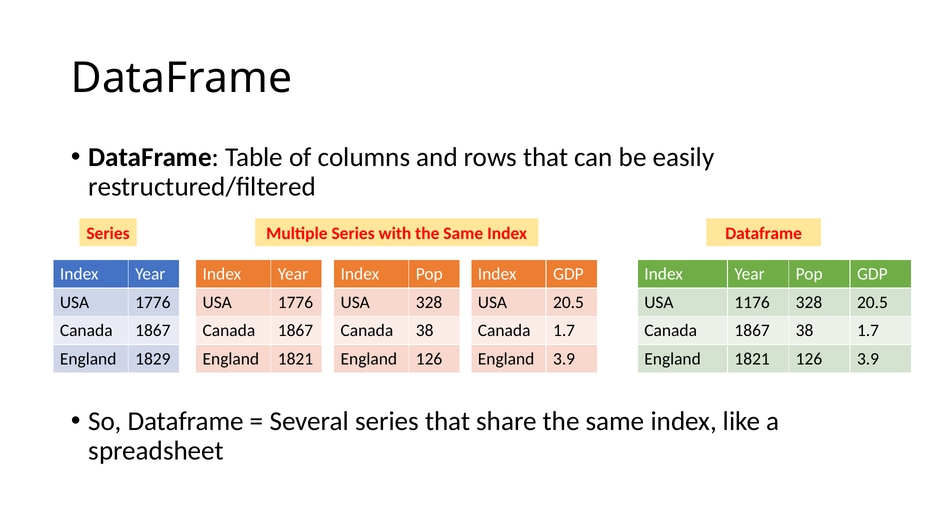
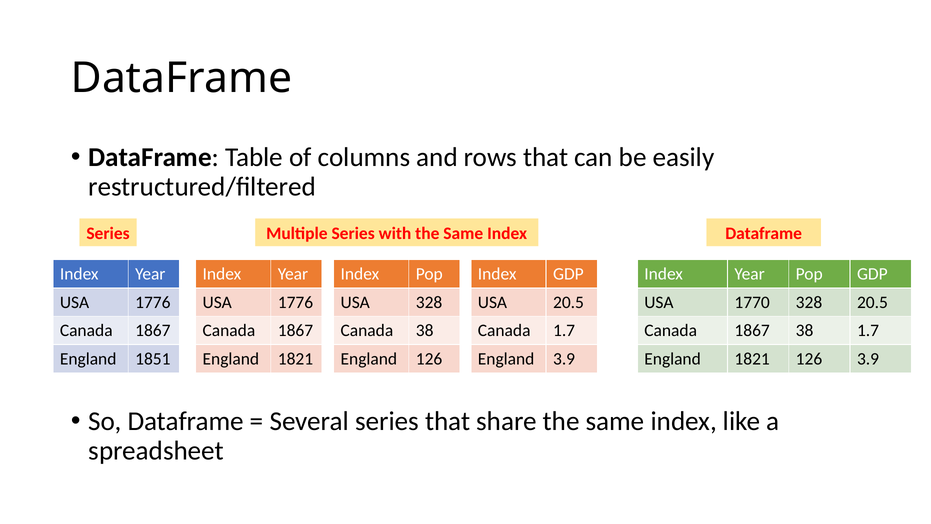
1176: 1176 -> 1770 (752, 302)
1829: 1829 -> 1851 (153, 359)
